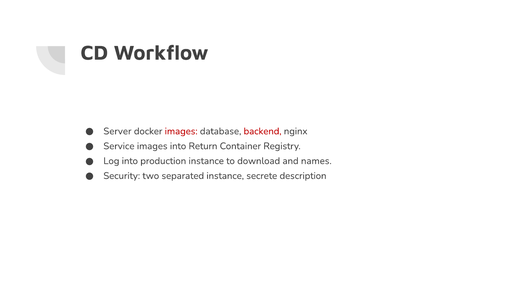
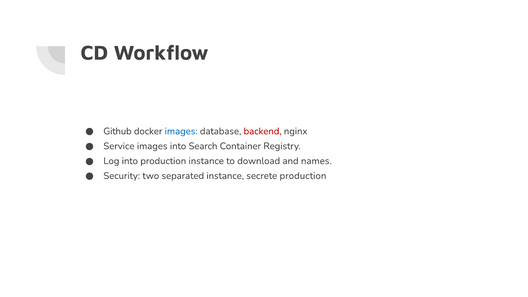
Server: Server -> Github (117, 131)
images colour: red -> blue (181, 131)
Return: Return -> Search (203, 146)
secrete description: description -> production (303, 176)
